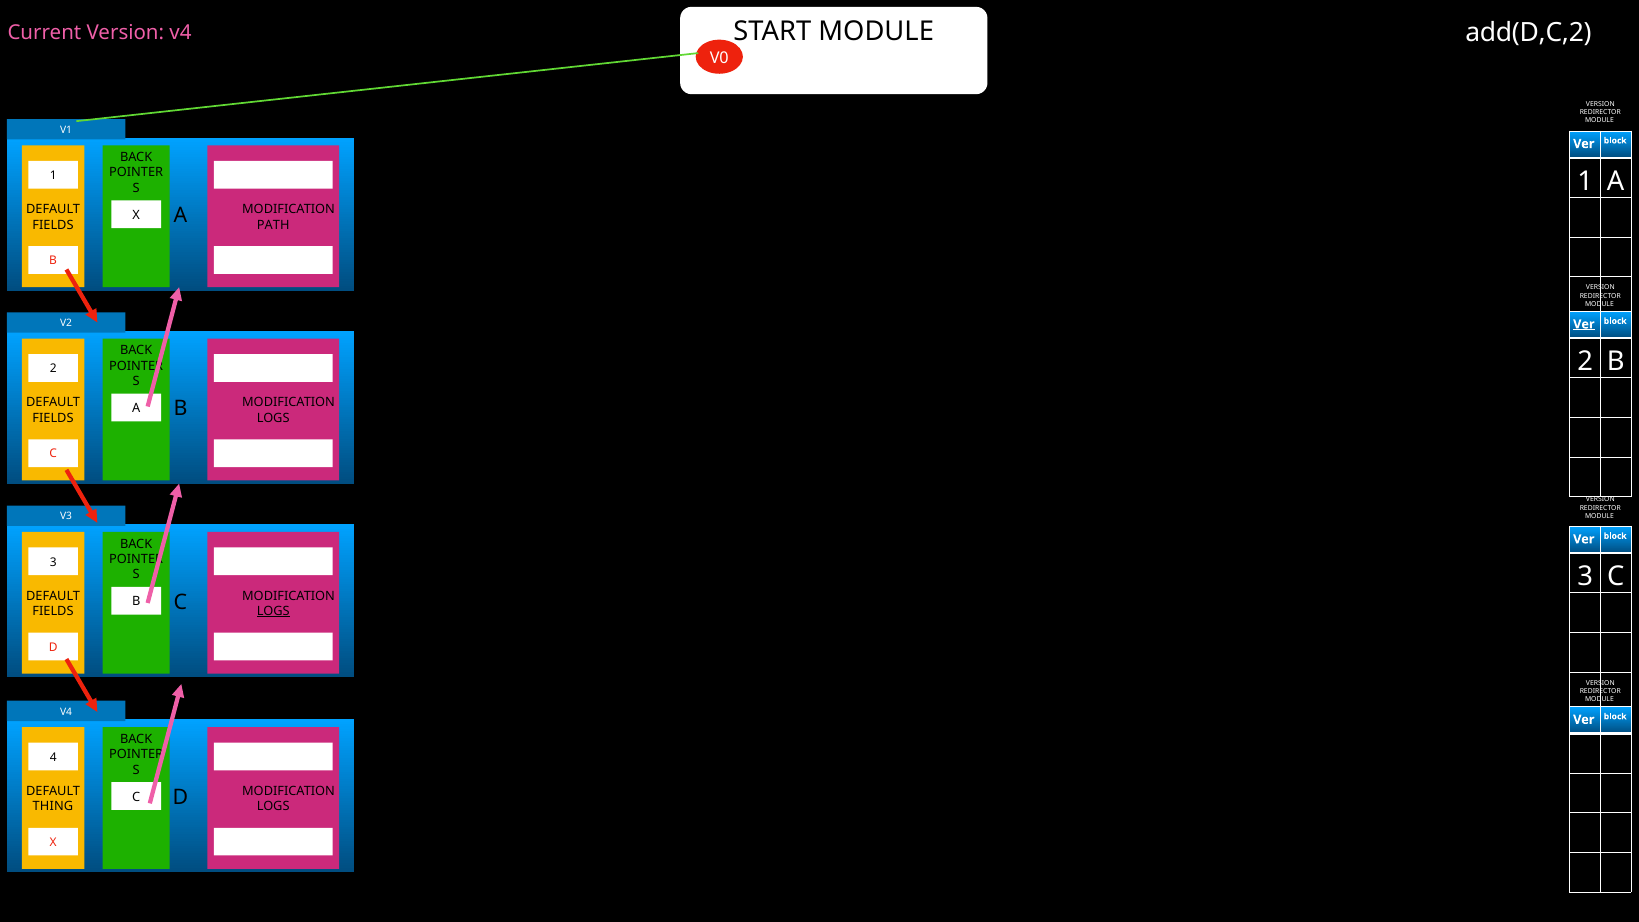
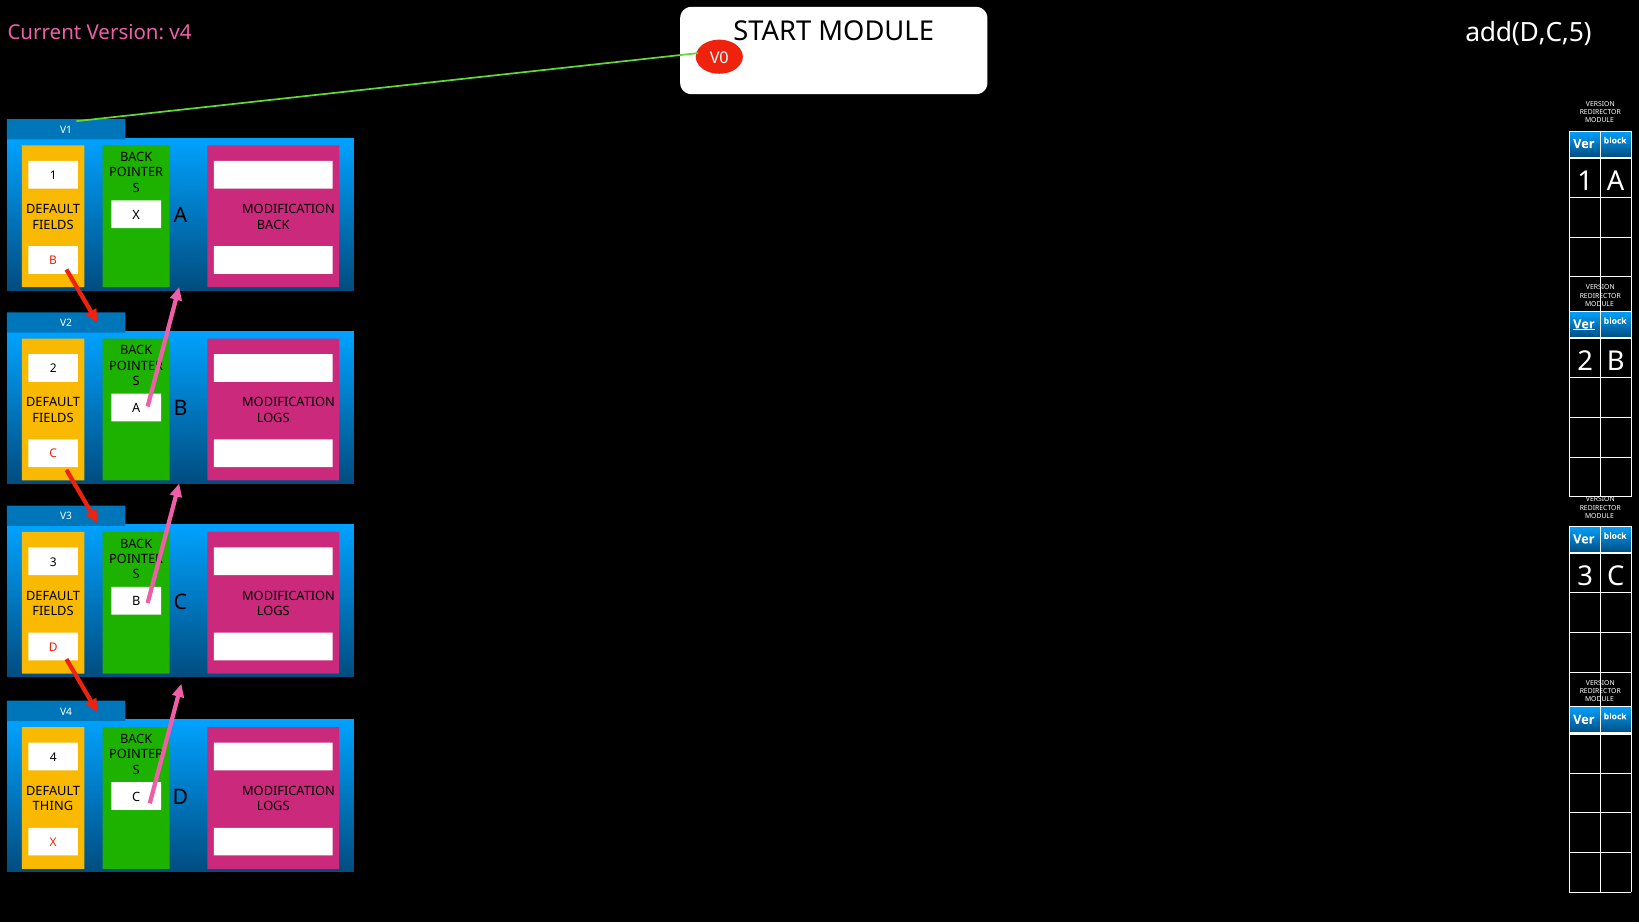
add(D,C,2: add(D,C,2 -> add(D,C,5 (1528, 33)
PATH: PATH -> BACK (273, 225)
LOGS underline: present -> none (273, 611)
